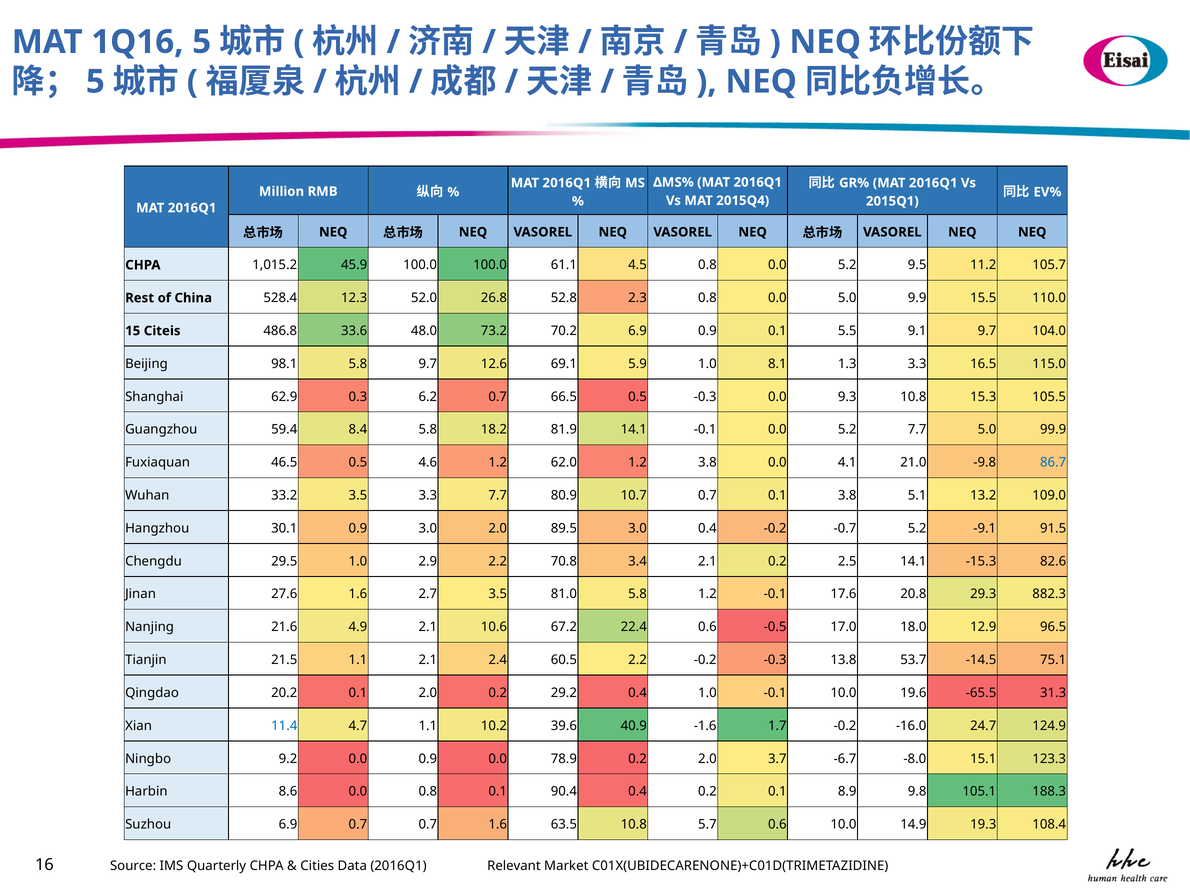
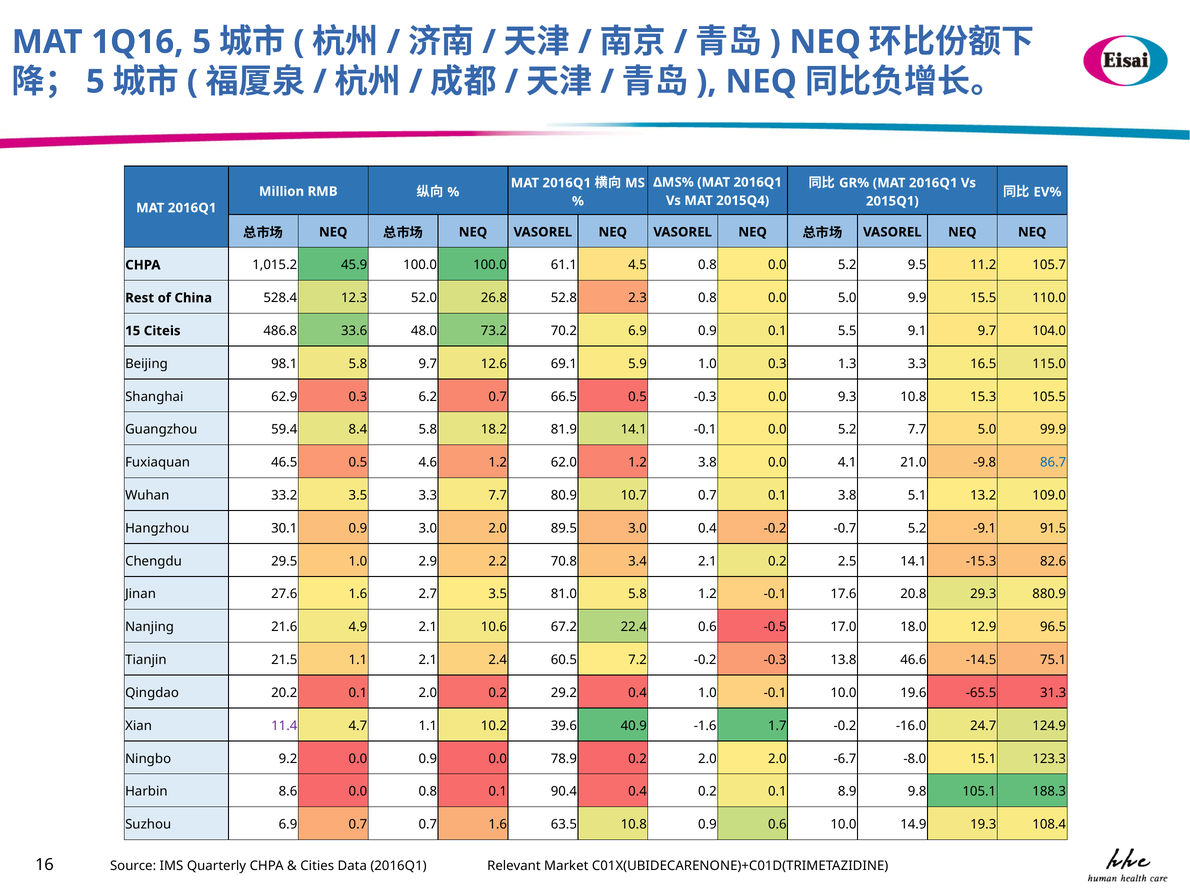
1.0 8.1: 8.1 -> 0.3 (777, 364)
882.3: 882.3 -> 880.9 (1049, 594)
60.5 2.2: 2.2 -> 7.2 (638, 660)
53.7: 53.7 -> 46.6 (913, 660)
11.4 colour: blue -> purple (284, 725)
2.0 3.7: 3.7 -> 2.0 (777, 758)
10.8 5.7: 5.7 -> 0.9 (707, 824)
